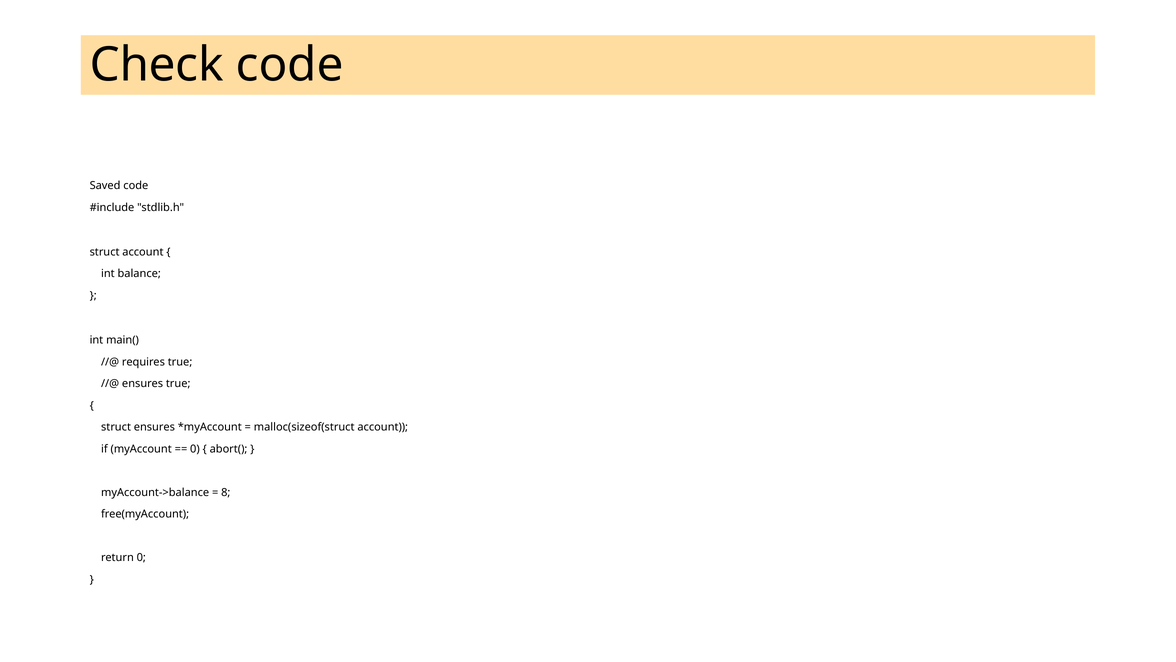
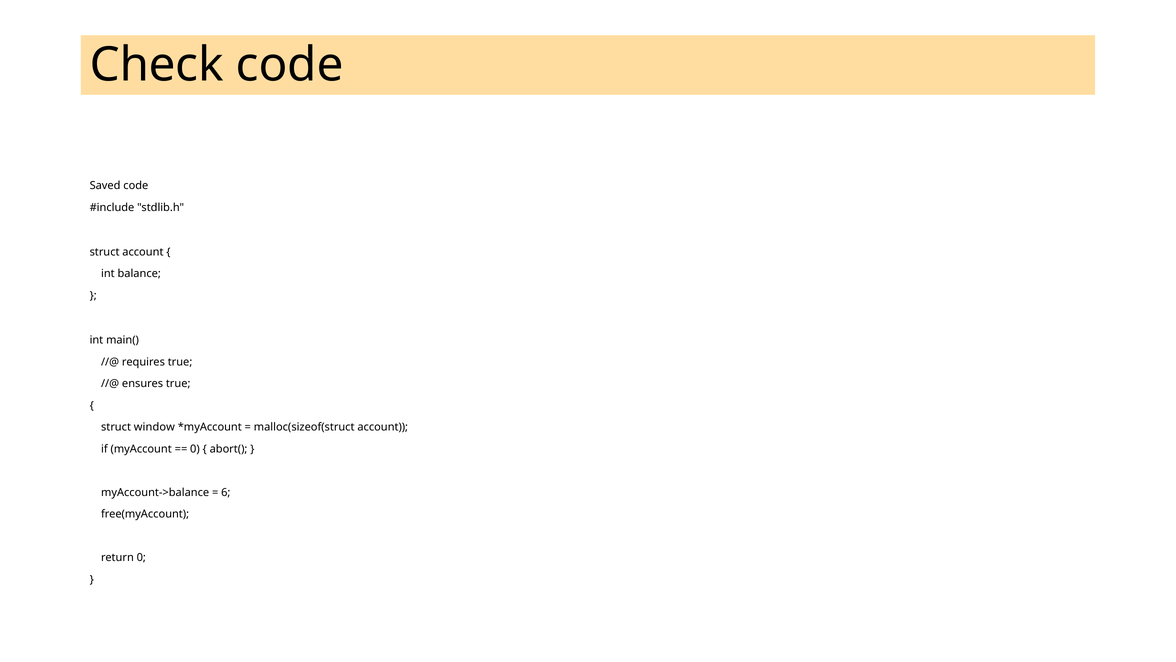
struct ensures: ensures -> window (154, 427)
8: 8 -> 6 (226, 492)
